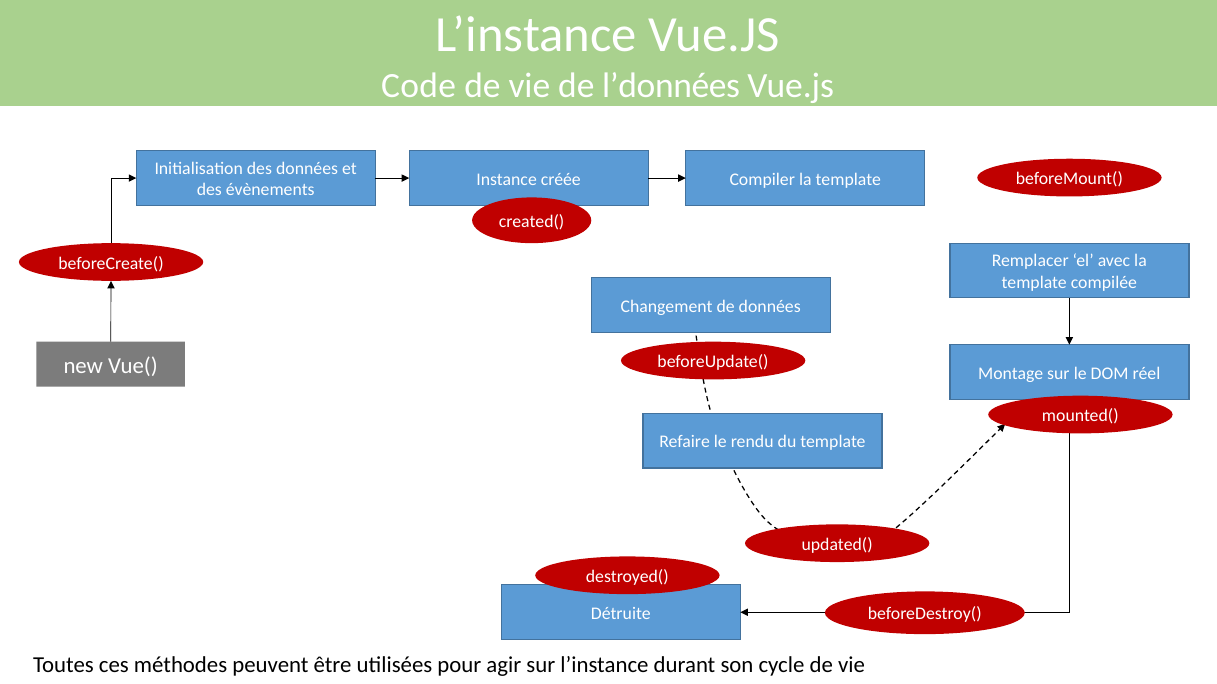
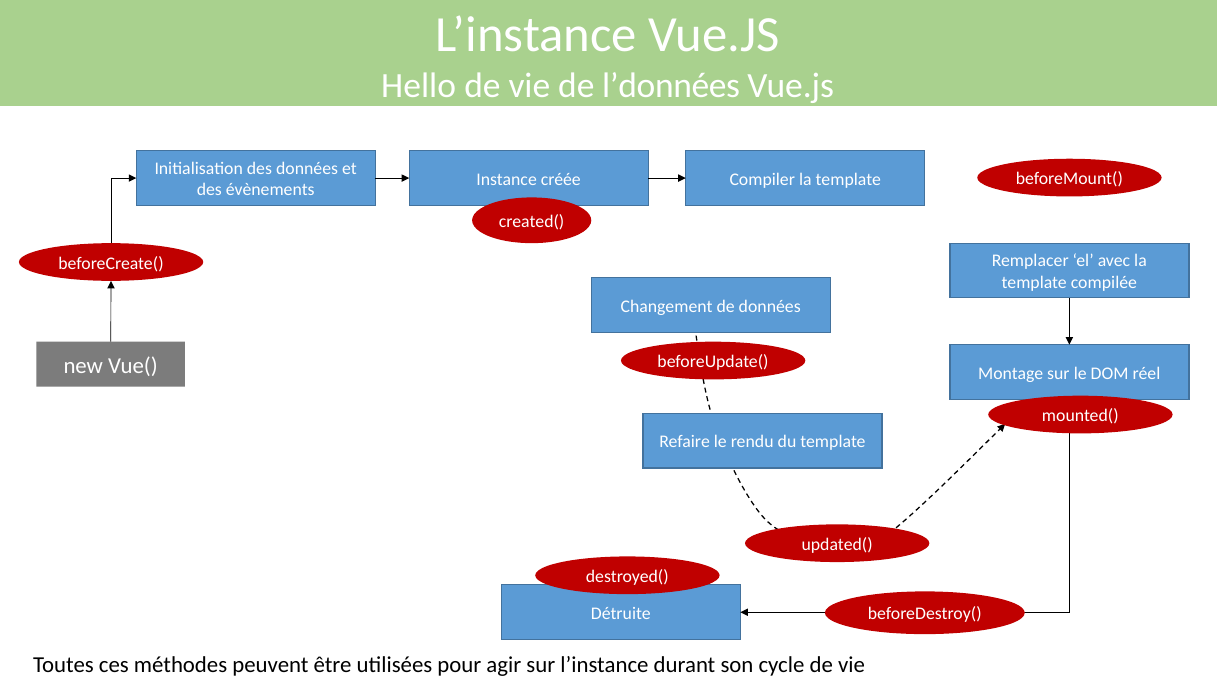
Code: Code -> Hello (419, 86)
